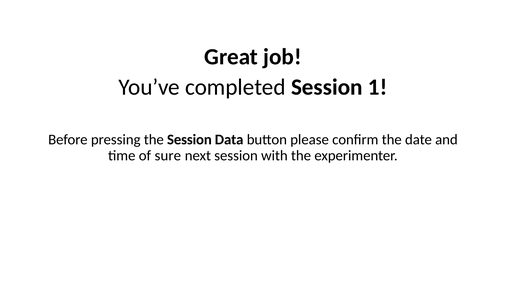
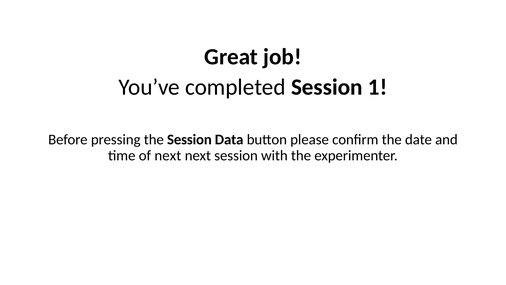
of sure: sure -> next (168, 155)
